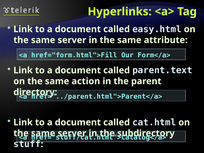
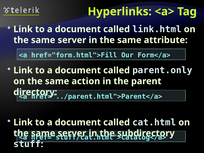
easy.html: easy.html -> link.html (157, 29)
parent.text: parent.text -> parent.only (162, 70)
